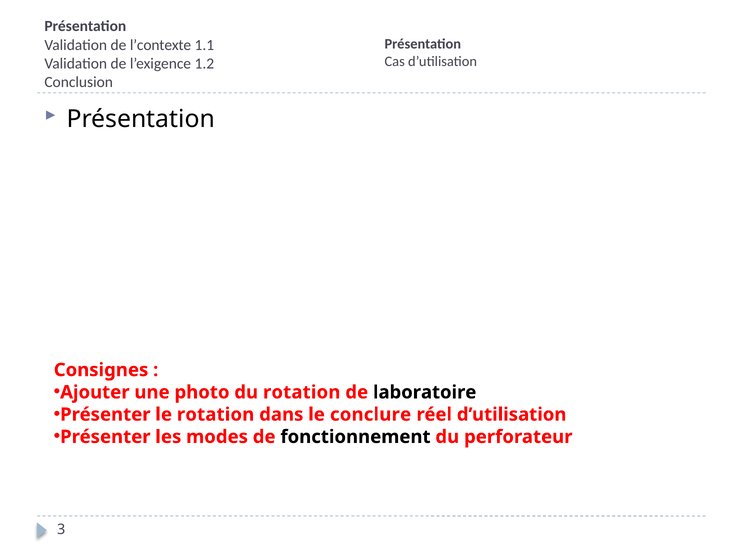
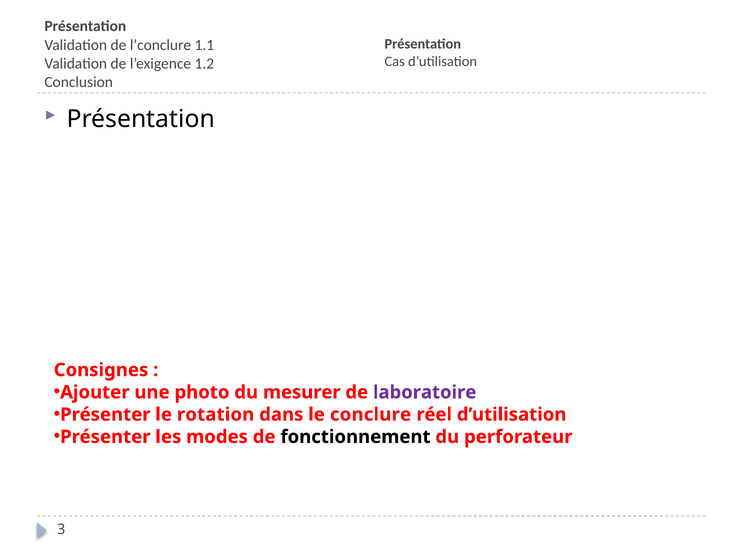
l’contexte: l’contexte -> l’conclure (160, 45)
du rotation: rotation -> mesurer (302, 392)
laboratoire colour: black -> purple (425, 392)
